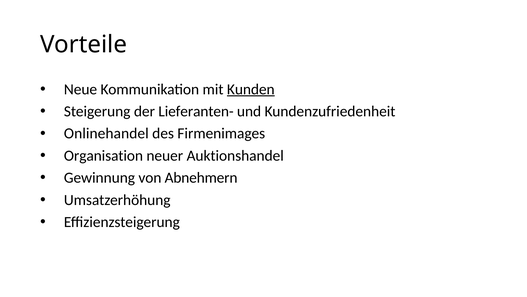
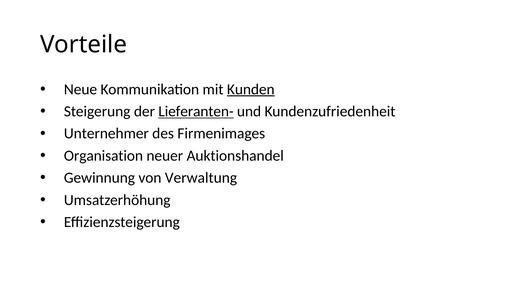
Lieferanten- underline: none -> present (196, 111)
Onlinehandel: Onlinehandel -> Unternehmer (106, 133)
Abnehmern: Abnehmern -> Verwaltung (201, 177)
